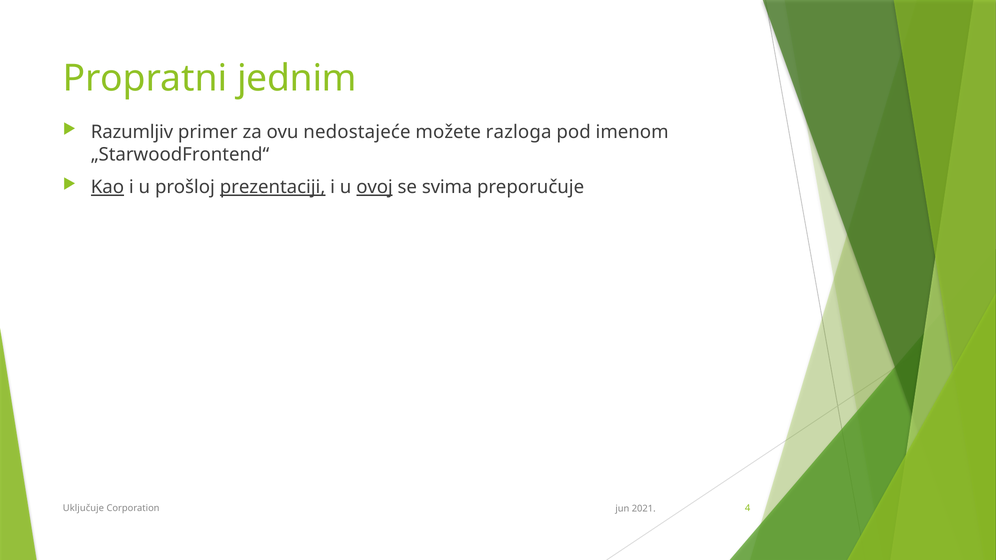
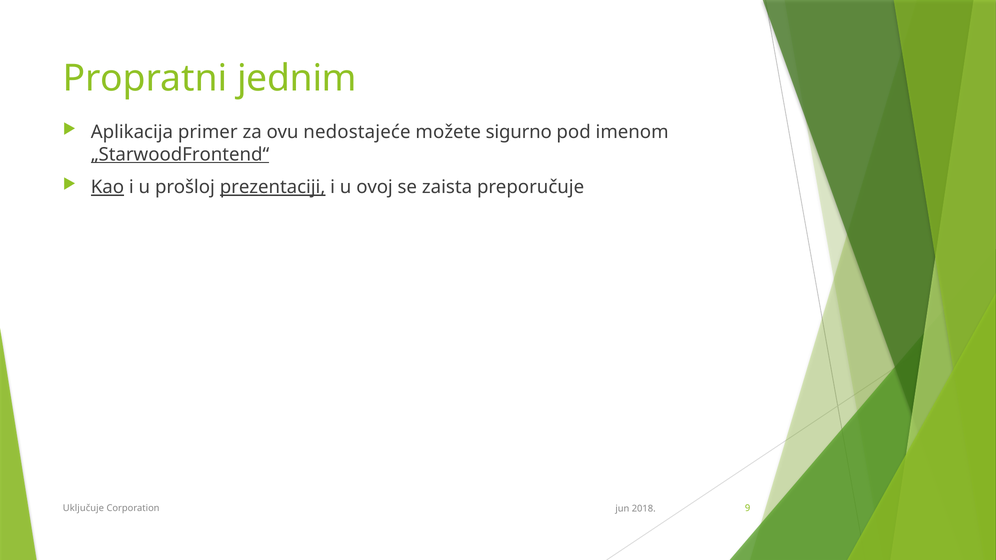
Razumljiv: Razumljiv -> Aplikacija (132, 132)
razloga: razloga -> sigurno (519, 132)
„StarwoodFrontend“ underline: none -> present (180, 155)
ovoj underline: present -> none (375, 187)
svima: svima -> zaista (447, 187)
4: 4 -> 9 (748, 508)
2021: 2021 -> 2018 (644, 509)
